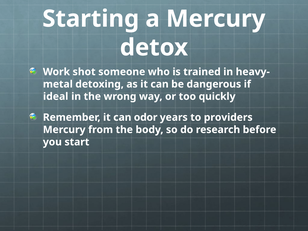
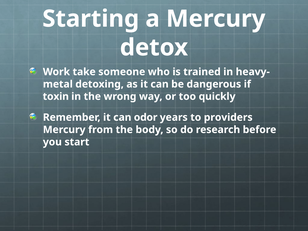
shot: shot -> take (84, 72)
ideal: ideal -> toxin (56, 96)
